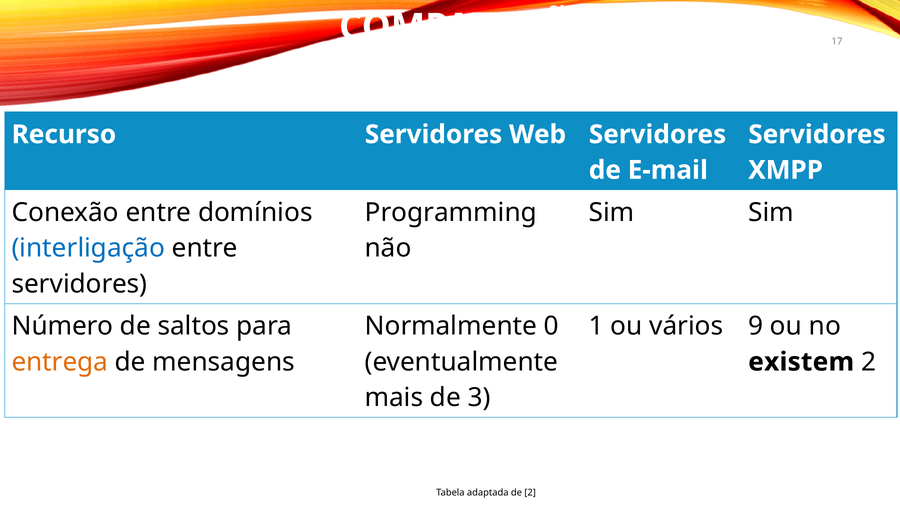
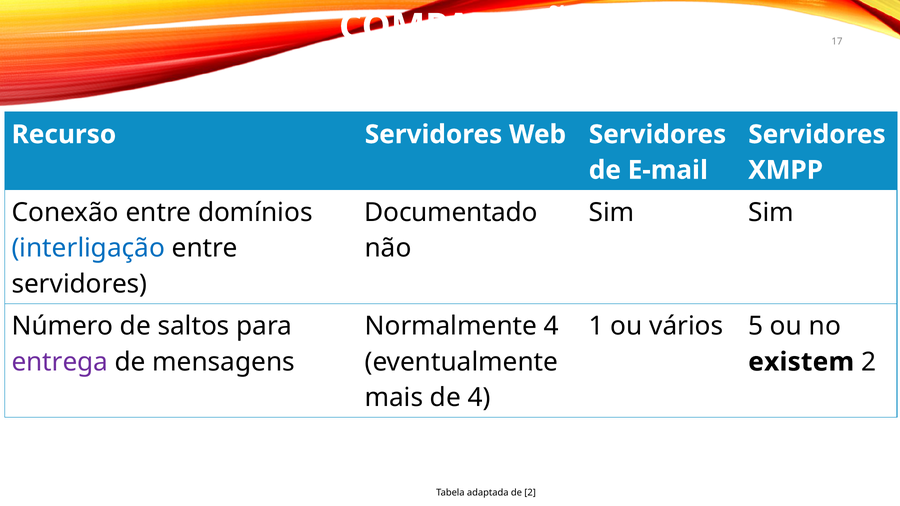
Programming: Programming -> Documentado (451, 213)
Normalmente 0: 0 -> 4 (551, 326)
9: 9 -> 5 (756, 326)
entrega colour: orange -> purple (60, 362)
de 3: 3 -> 4 (479, 398)
